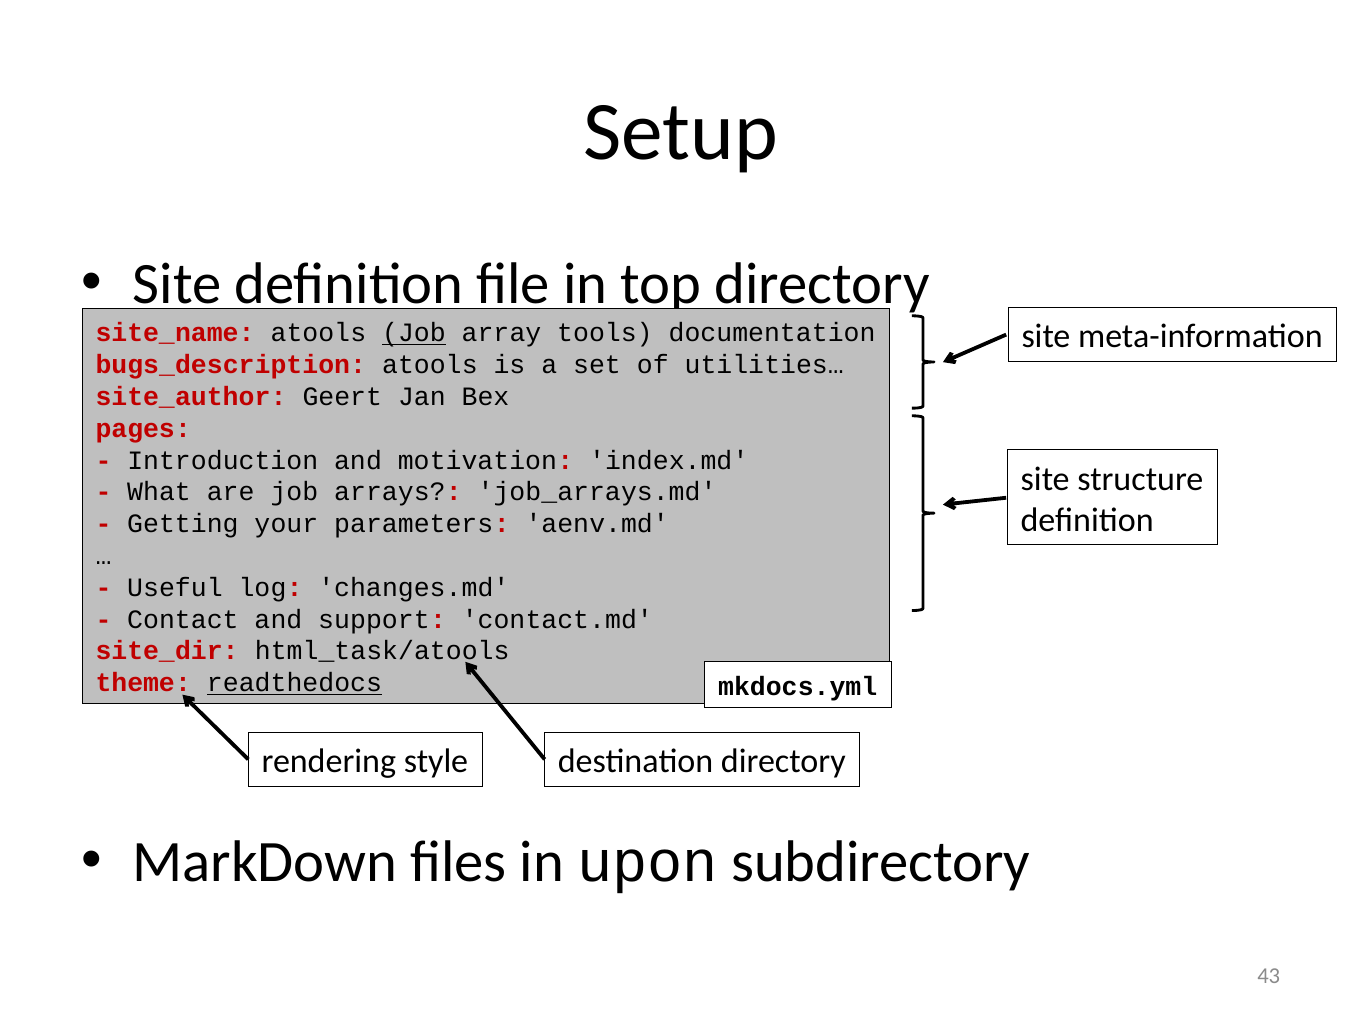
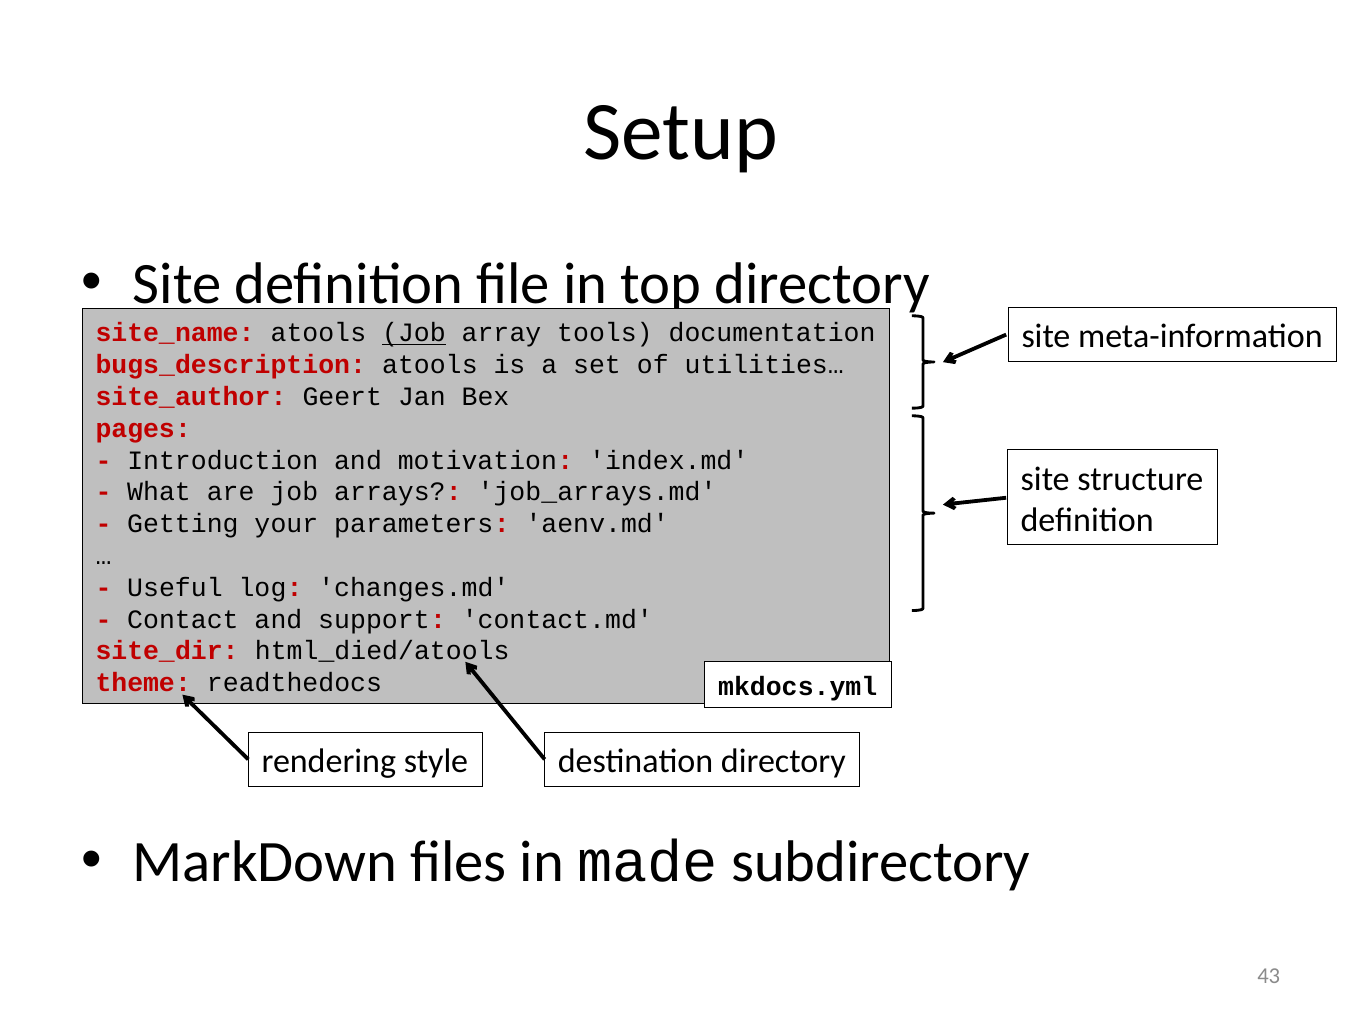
html_task/atools: html_task/atools -> html_died/atools (382, 651)
readthedocs underline: present -> none (295, 683)
upon: upon -> made (648, 862)
